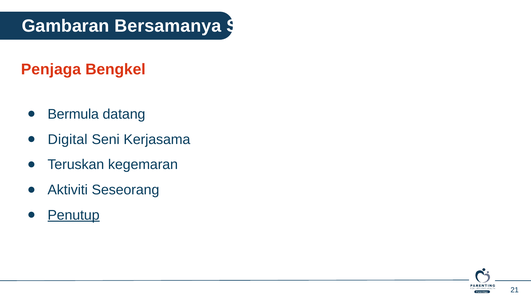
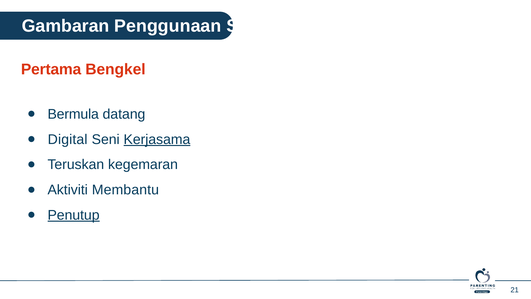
Bersamanya: Bersamanya -> Penggunaan (168, 26)
Penjaga: Penjaga -> Pertama (51, 69)
Kerjasama underline: none -> present (157, 139)
Seseorang: Seseorang -> Membantu (125, 190)
